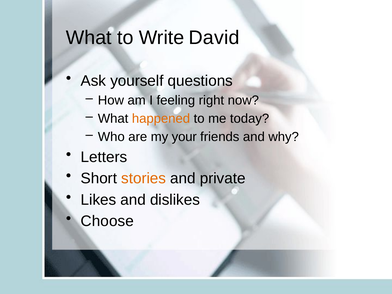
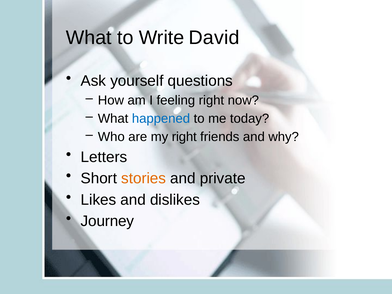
happened colour: orange -> blue (161, 119)
my your: your -> right (184, 137)
Choose: Choose -> Journey (107, 221)
